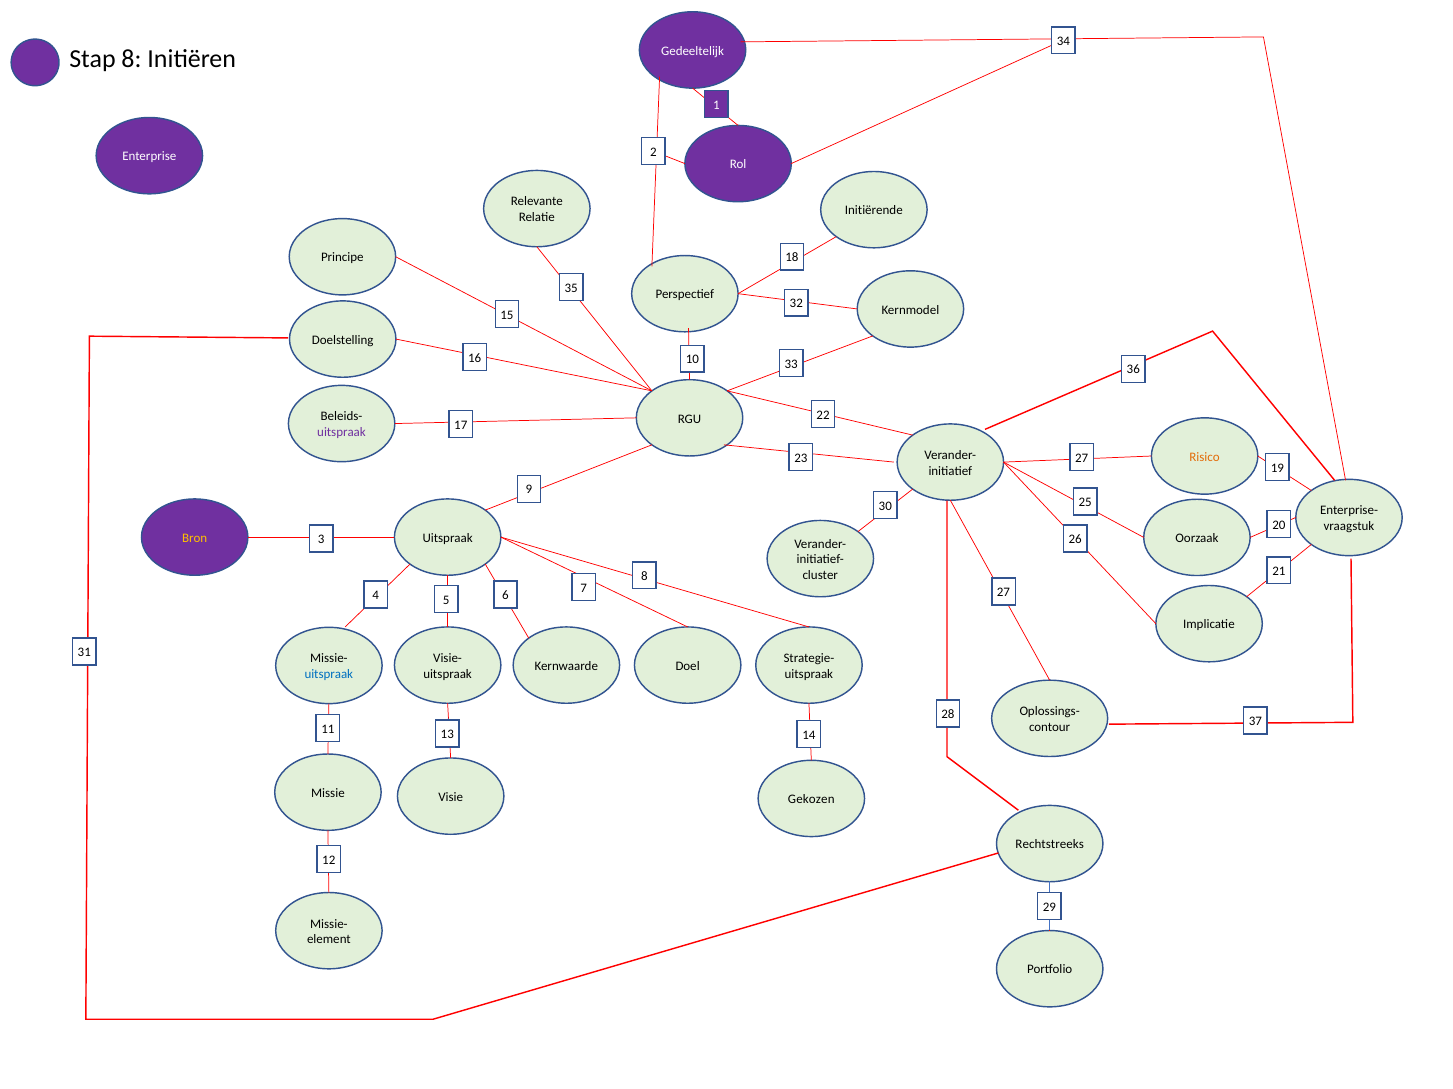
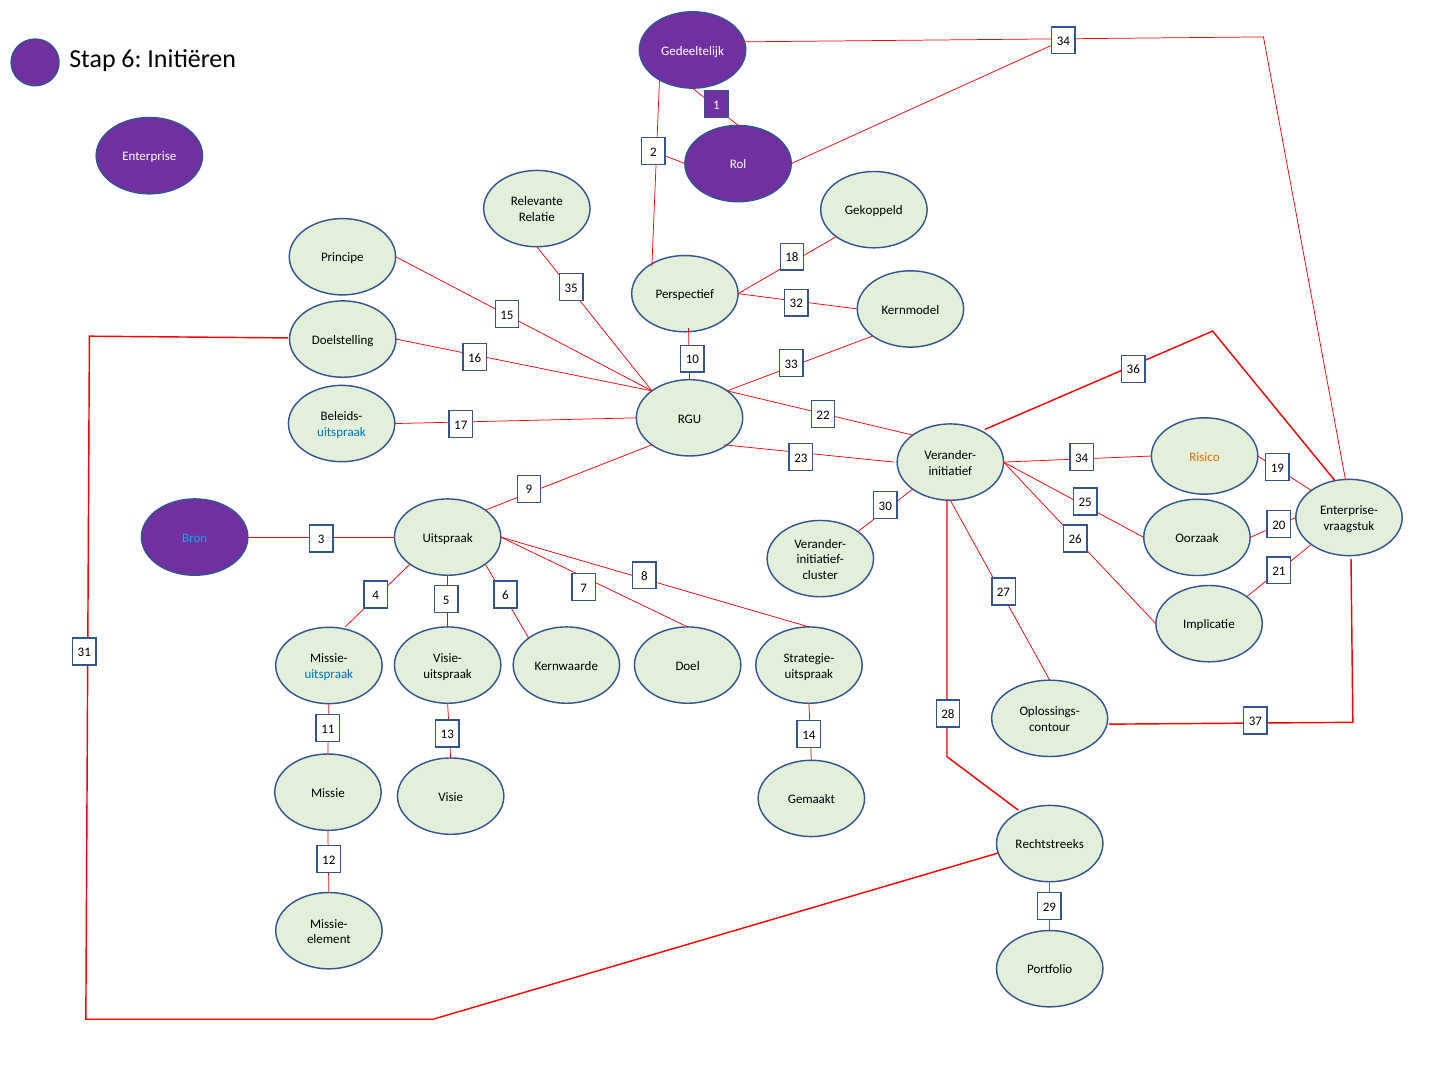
Stap 8: 8 -> 6 (131, 59)
Initiërende: Initiërende -> Gekoppeld (874, 211)
uitspraak colour: purple -> blue (342, 433)
23 27: 27 -> 34 (1082, 458)
Bron colour: yellow -> light blue (195, 538)
Gekozen: Gekozen -> Gemaakt (811, 800)
